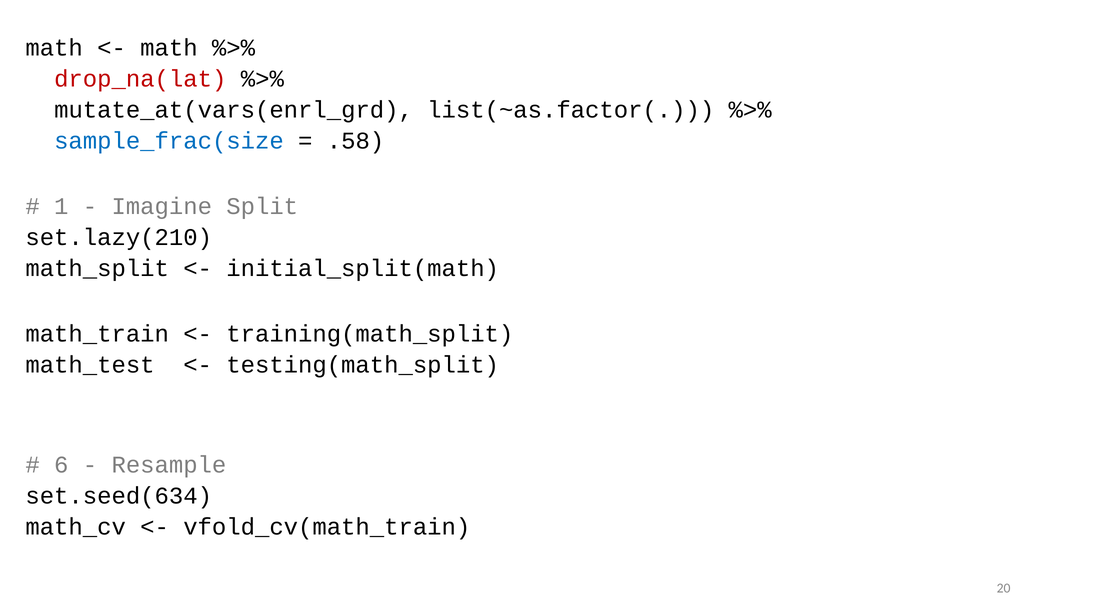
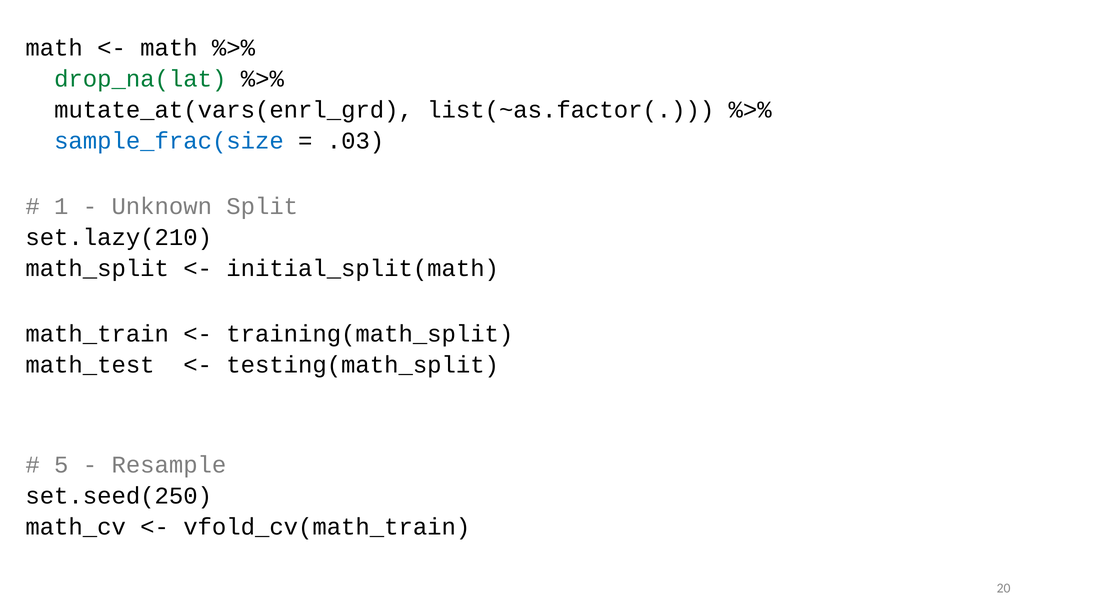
drop_na(lat colour: red -> green (140, 79)
.58: .58 -> .03 (356, 141)
Imagine: Imagine -> Unknown (162, 206)
6: 6 -> 5 (61, 464)
set.seed(634: set.seed(634 -> set.seed(250 (119, 495)
